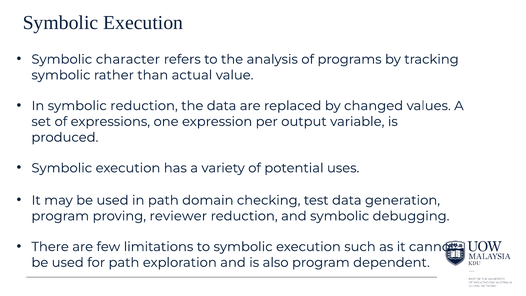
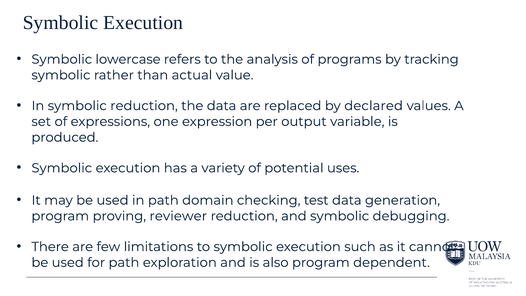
character: character -> lowercase (128, 59)
changed: changed -> declared (374, 106)
